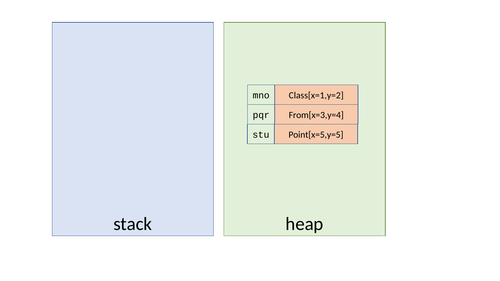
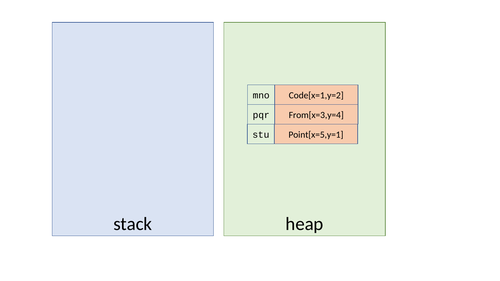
Class[x=1,y=2: Class[x=1,y=2 -> Code[x=1,y=2 (316, 95)
Point[x=5,y=5: Point[x=5,y=5 -> Point[x=5,y=1 (316, 135)
